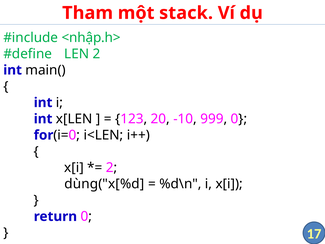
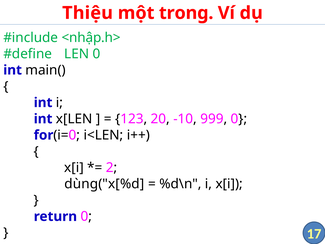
Tham: Tham -> Thiệu (88, 13)
stack: stack -> trong (186, 13)
LEN 2: 2 -> 0 (96, 54)
